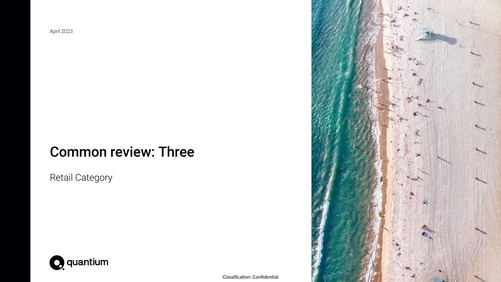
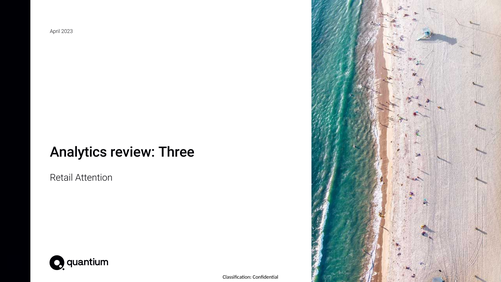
Common: Common -> Analytics (78, 152)
Category: Category -> Attention (94, 178)
